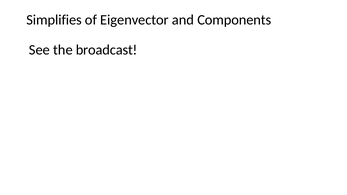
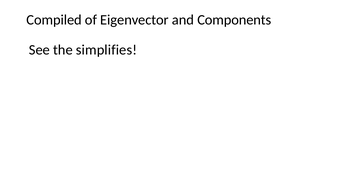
Simplifies: Simplifies -> Compiled (54, 20)
broadcast: broadcast -> simplifies (106, 50)
